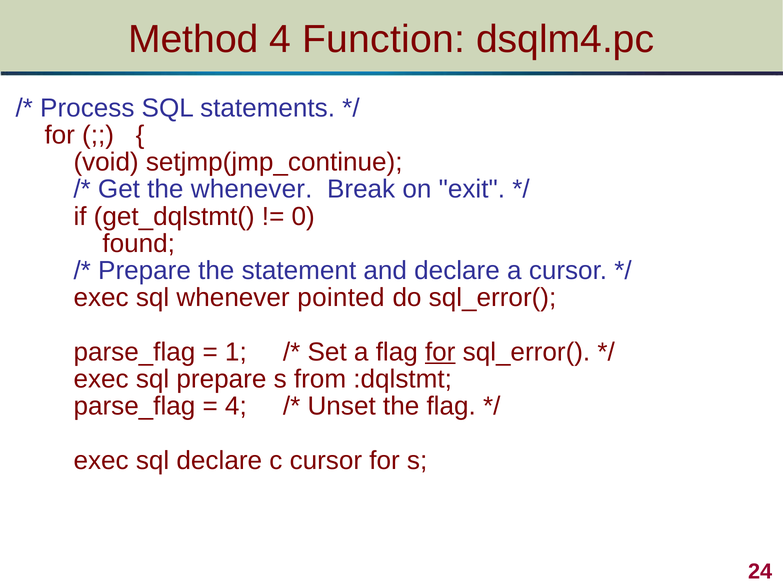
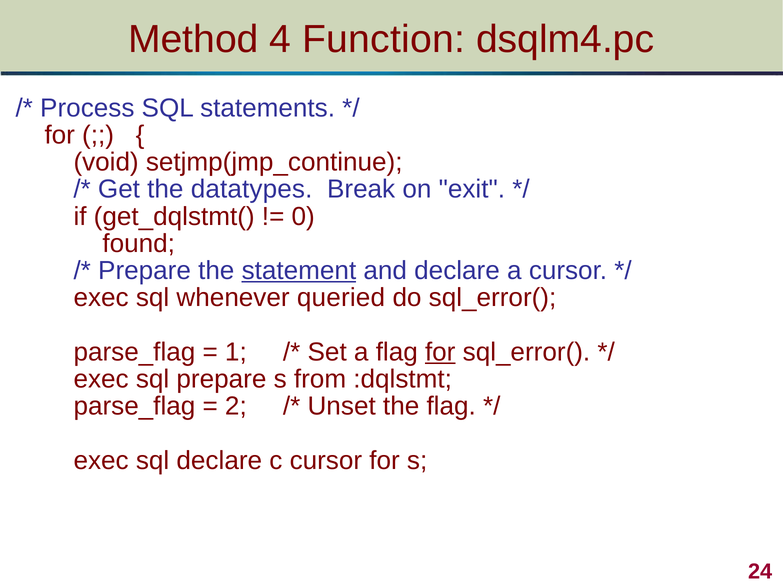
the whenever: whenever -> datatypes (252, 189)
statement underline: none -> present (299, 271)
pointed: pointed -> queried (341, 298)
4: 4 -> 2 (236, 406)
